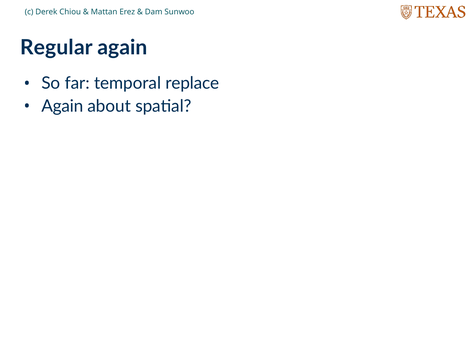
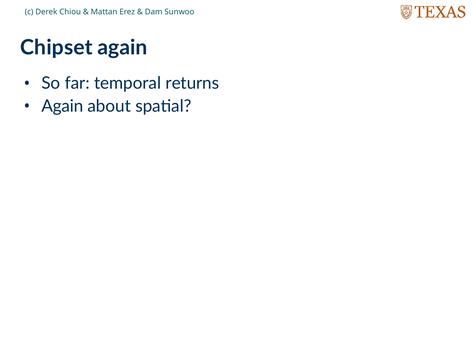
Regular: Regular -> Chipset (56, 48)
replace: replace -> returns (192, 83)
